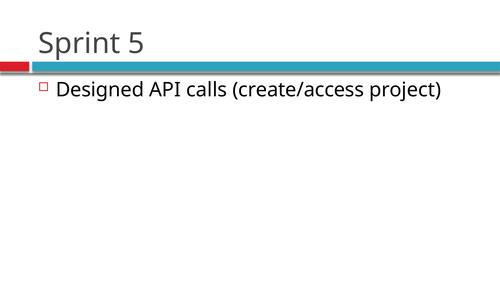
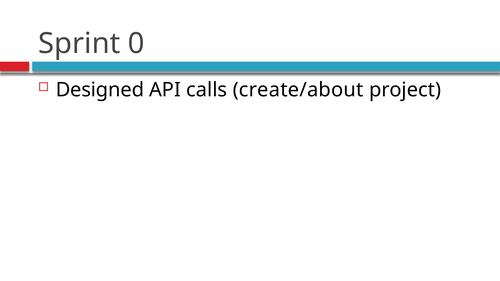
5: 5 -> 0 (136, 44)
create/access: create/access -> create/about (298, 90)
